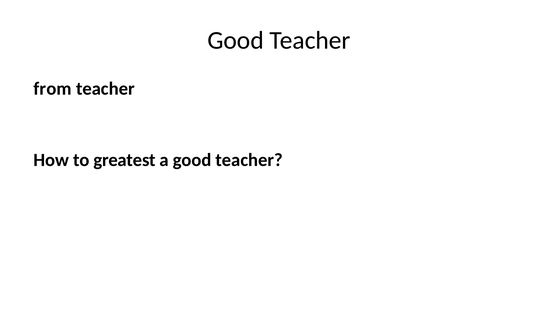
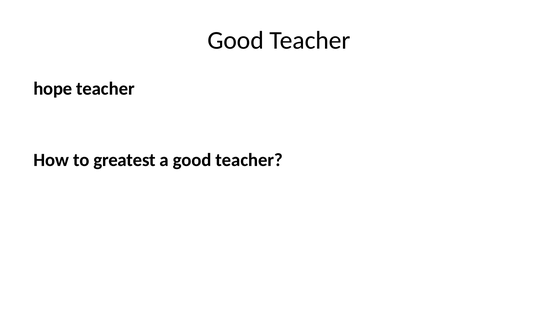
from: from -> hope (53, 89)
